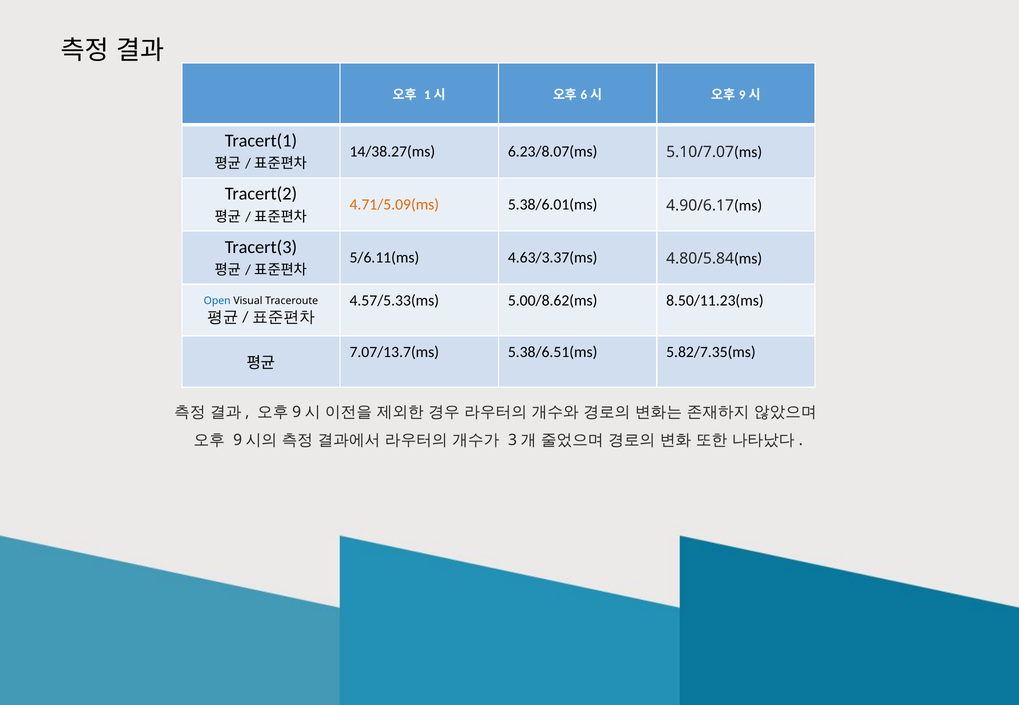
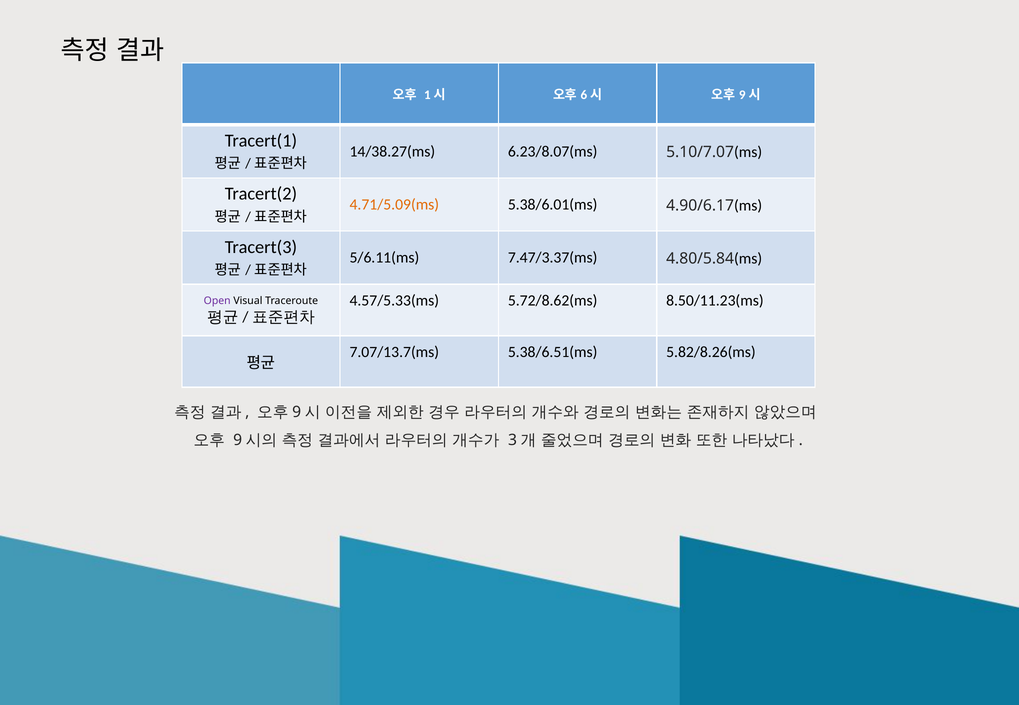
4.63/3.37(ms: 4.63/3.37(ms -> 7.47/3.37(ms (553, 258)
5.00/8.62(ms: 5.00/8.62(ms -> 5.72/8.62(ms (553, 301)
Open colour: blue -> purple (217, 301)
5.82/7.35(ms: 5.82/7.35(ms -> 5.82/8.26(ms (711, 352)
